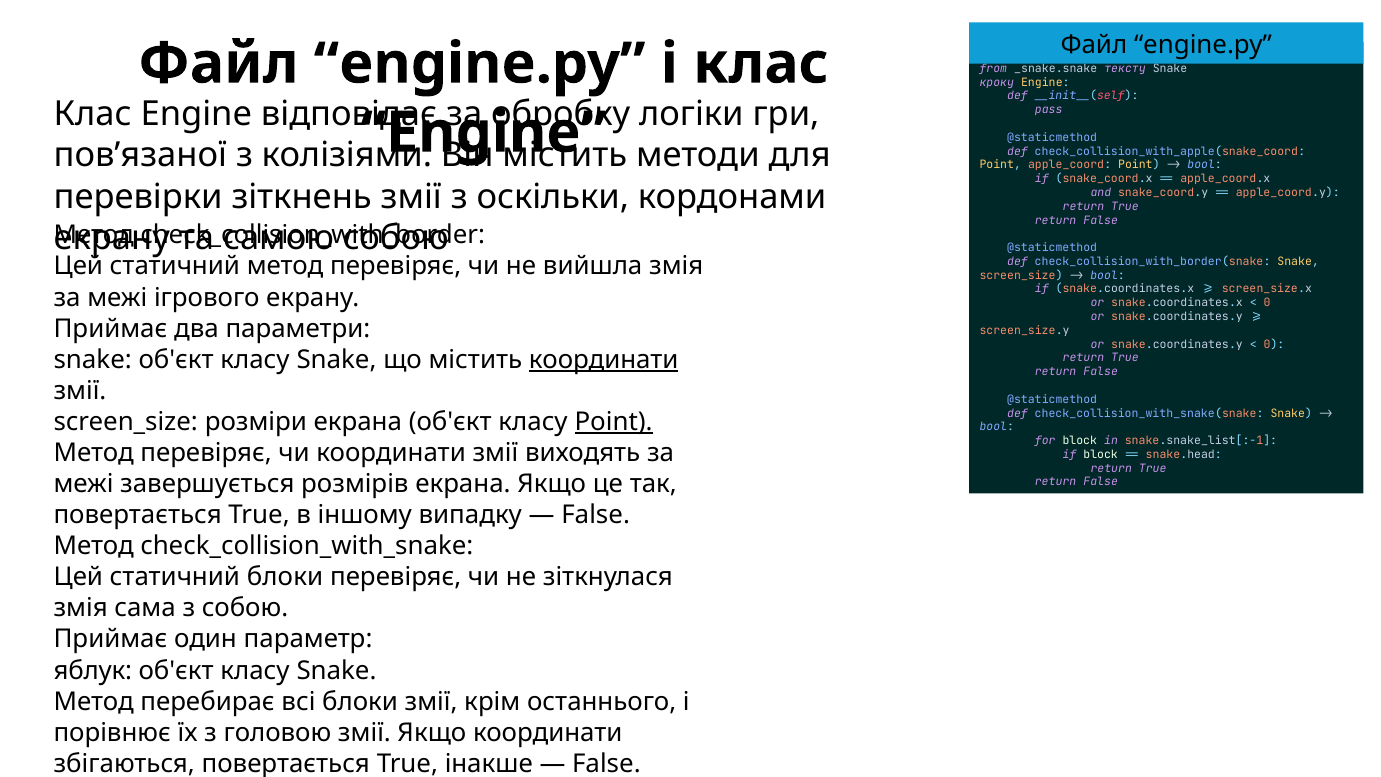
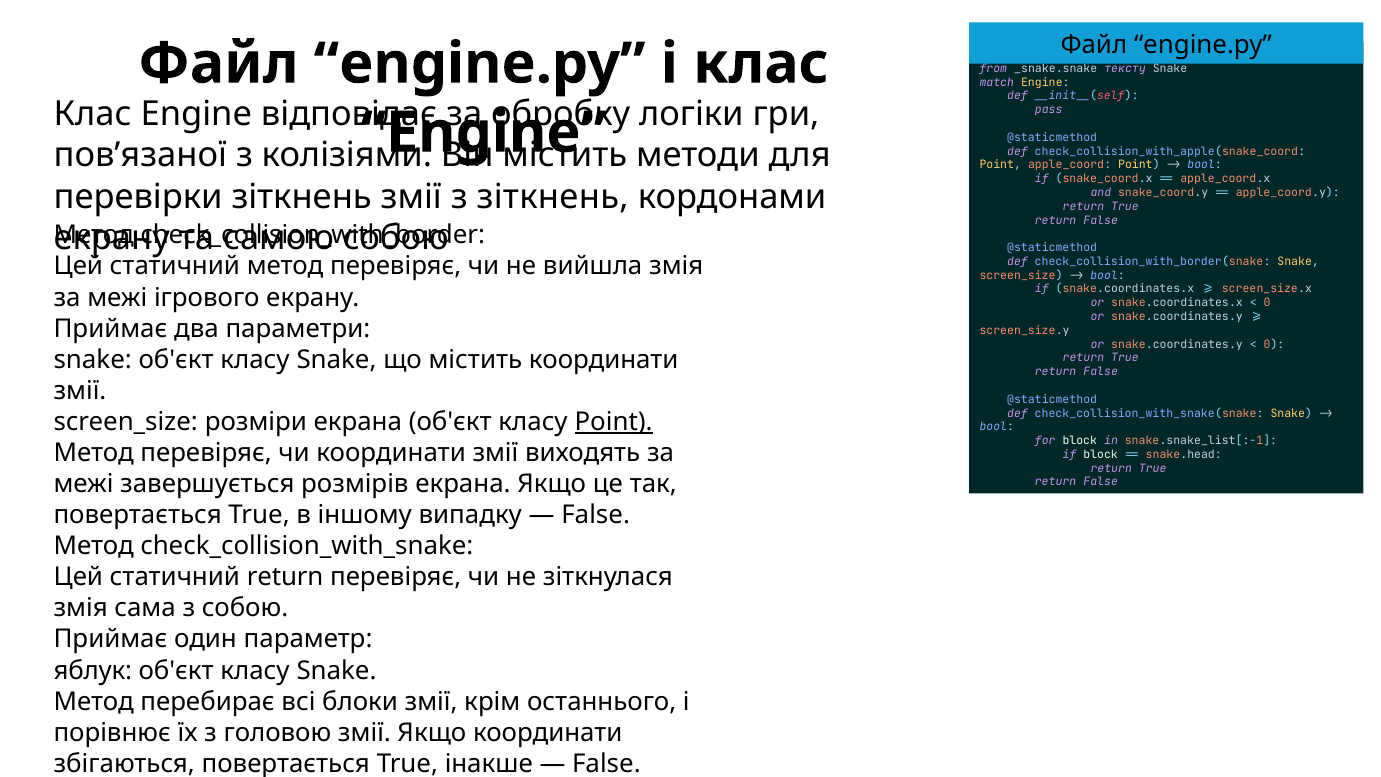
кроку: кроку -> match (997, 82)
з оскільки: оскільки -> зіткнень (553, 197)
координати underline: present -> none (604, 360)
статичний блоки: блоки -> return (285, 577)
